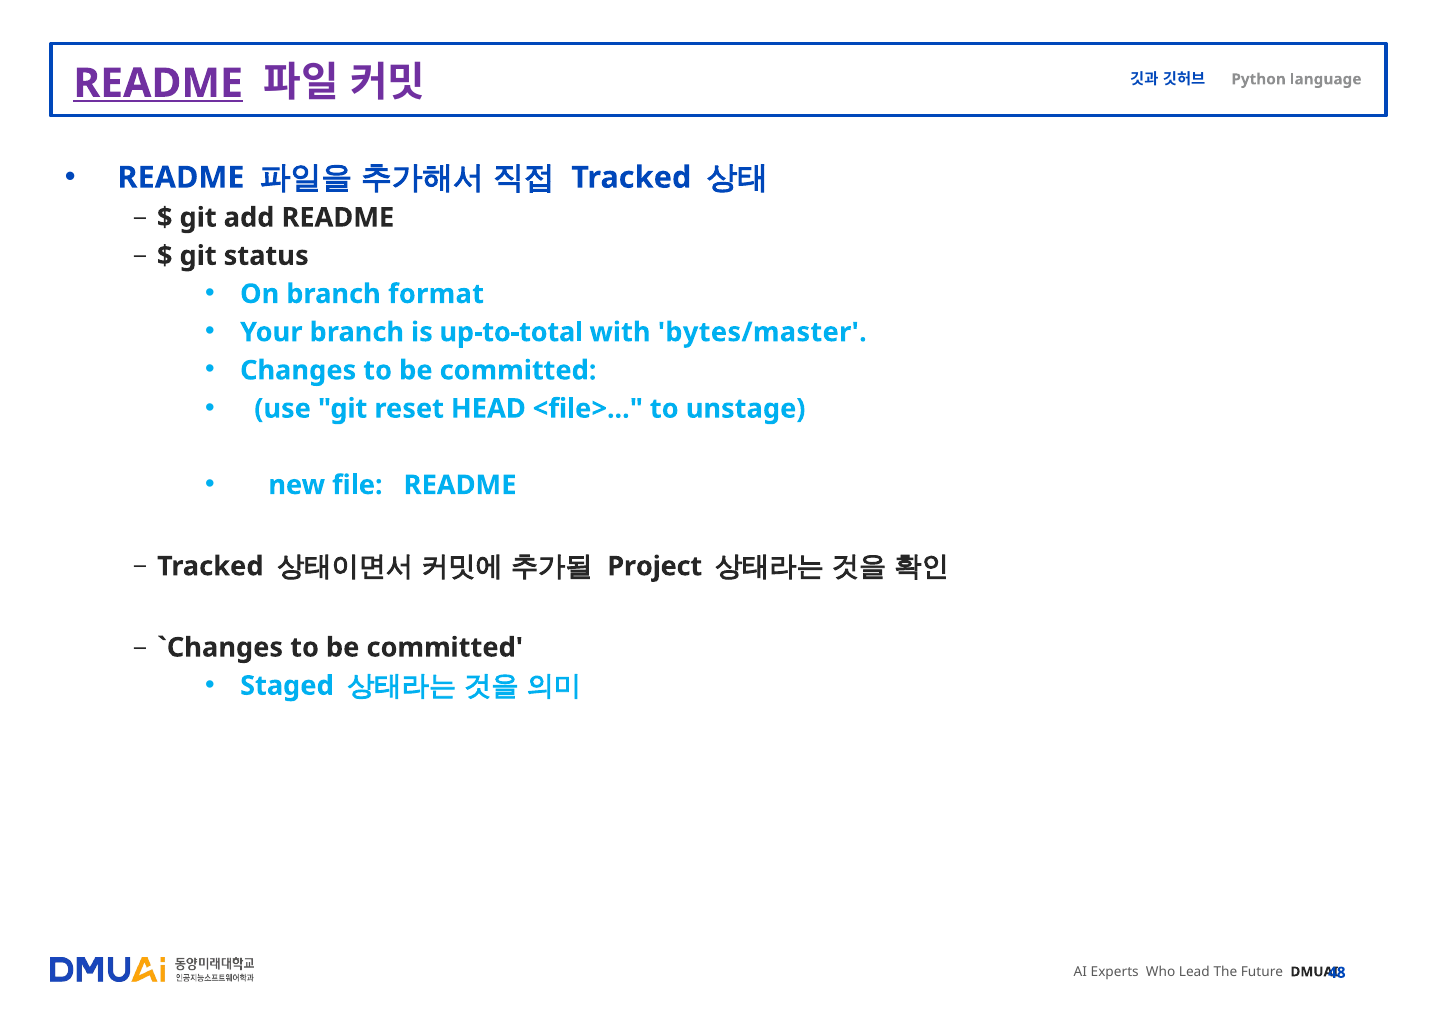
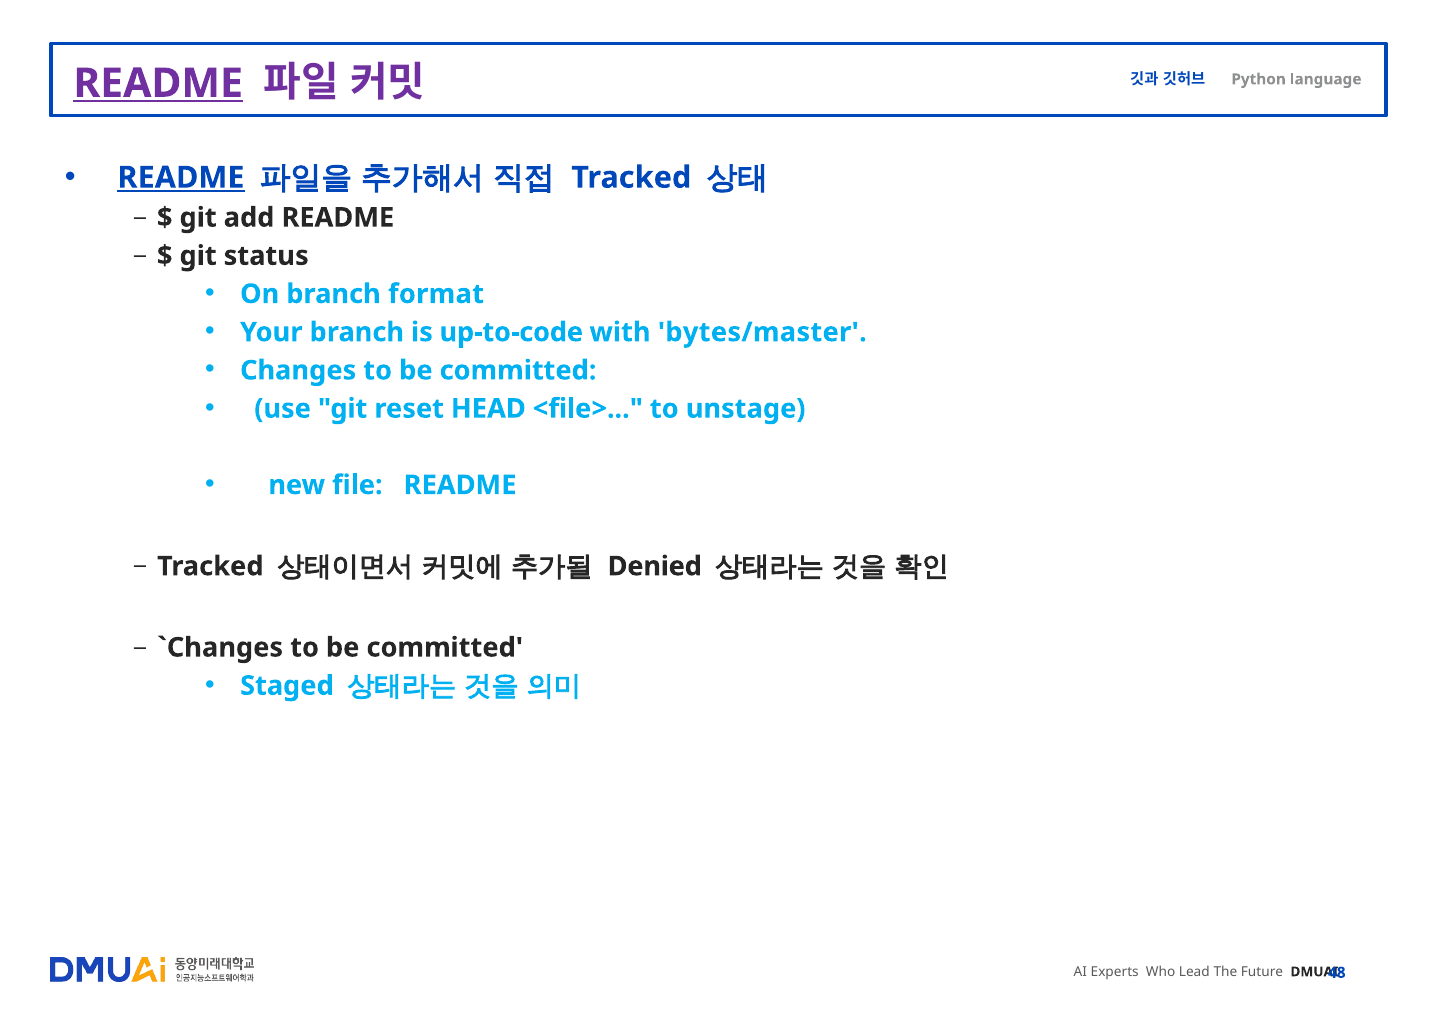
README underline: none -> present (181, 178)
up-to-total: up-to-total -> up-to-code (511, 332)
Project: Project -> Denied (655, 566)
